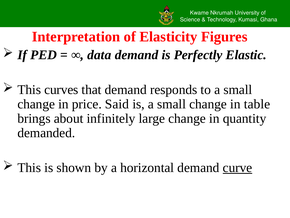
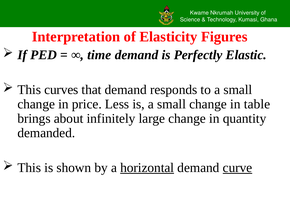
data: data -> time (99, 55)
Said: Said -> Less (117, 104)
horizontal underline: none -> present (147, 167)
